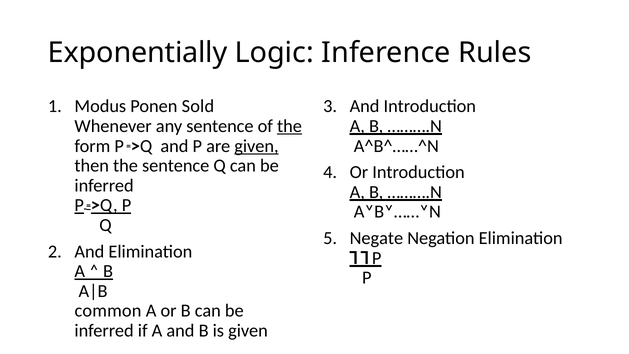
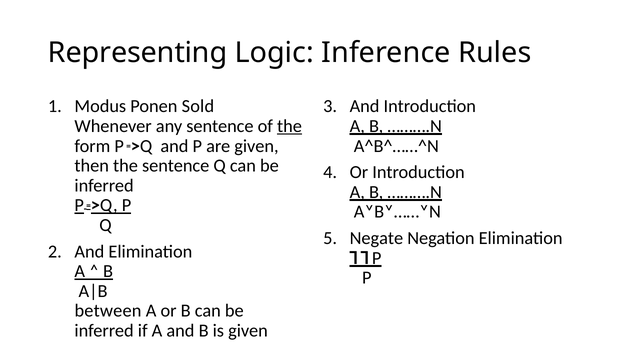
Exponentially: Exponentially -> Representing (138, 53)
given underline: present -> none (256, 146)
common: common -> between (108, 311)
